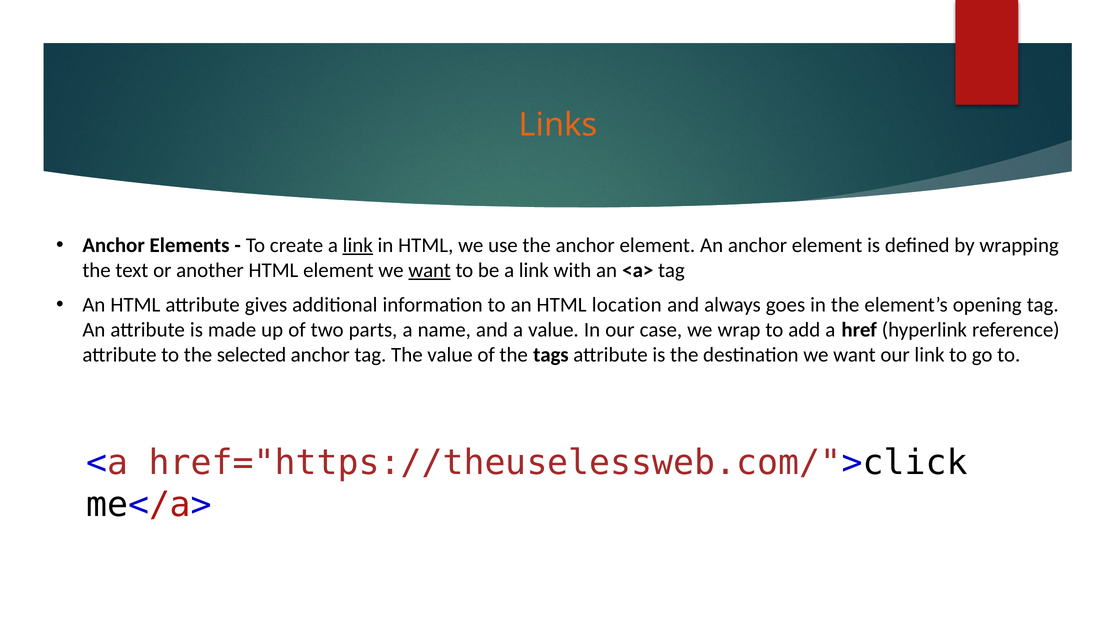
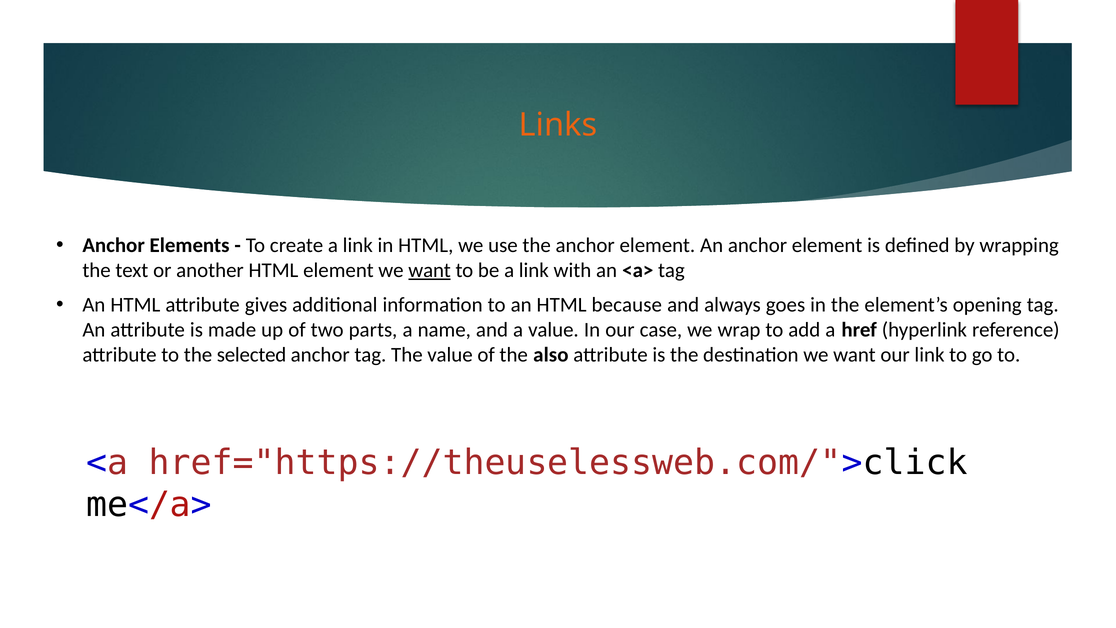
link underline: present -> none (358, 245)
location: location -> because (627, 305)
tags: tags -> also (551, 355)
